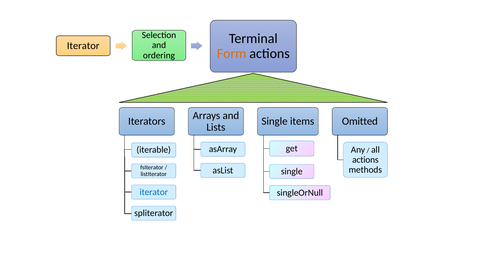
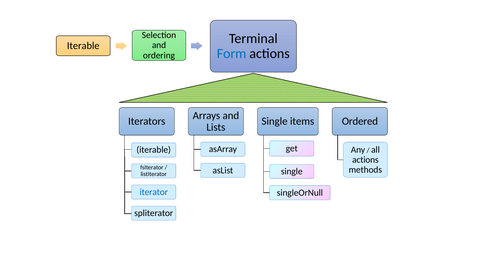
Iterator: Iterator -> Iterable (83, 46)
Form colour: orange -> blue (232, 54)
Omitted: Omitted -> Ordered (360, 121)
